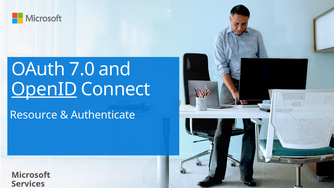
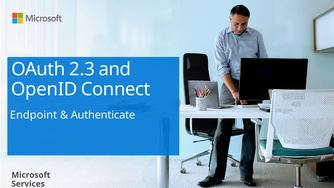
7.0: 7.0 -> 2.3 (82, 69)
OpenID underline: present -> none (44, 89)
Resource: Resource -> Endpoint (34, 115)
